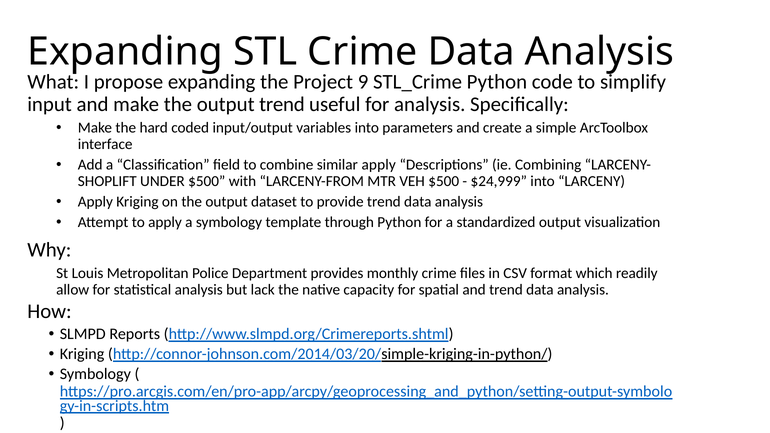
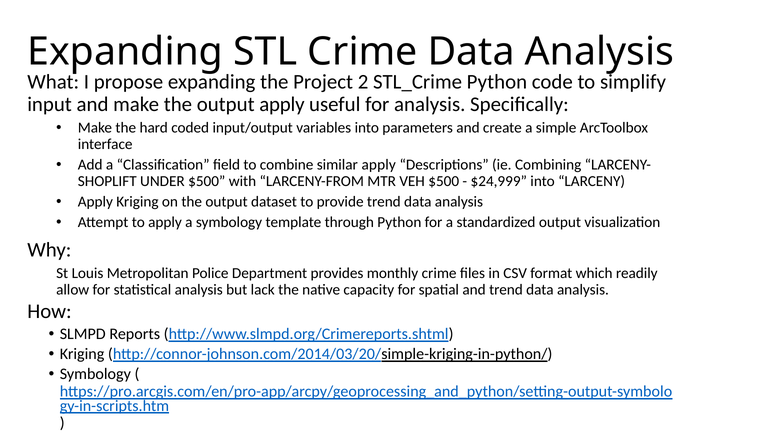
9: 9 -> 2 (363, 82)
output trend: trend -> apply (282, 104)
